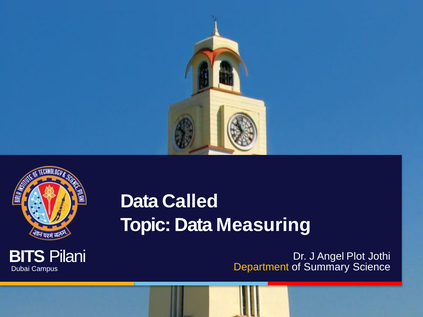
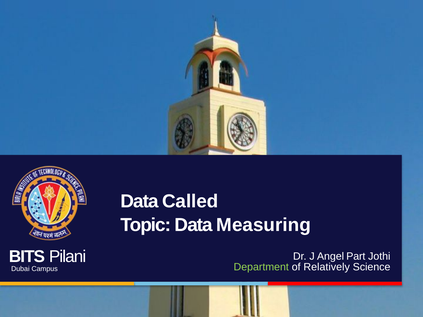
Plot: Plot -> Part (356, 257)
Department colour: yellow -> light green (261, 267)
Summary: Summary -> Relatively (327, 267)
